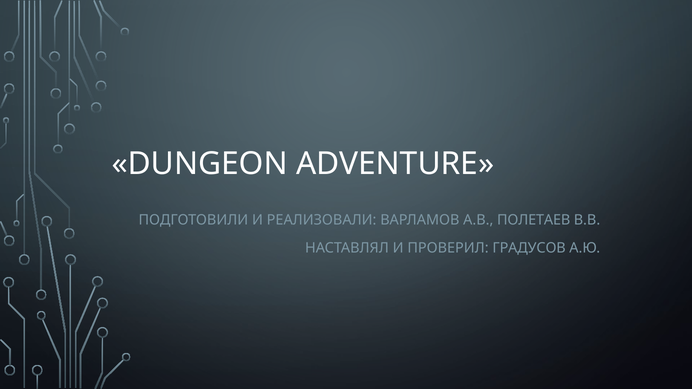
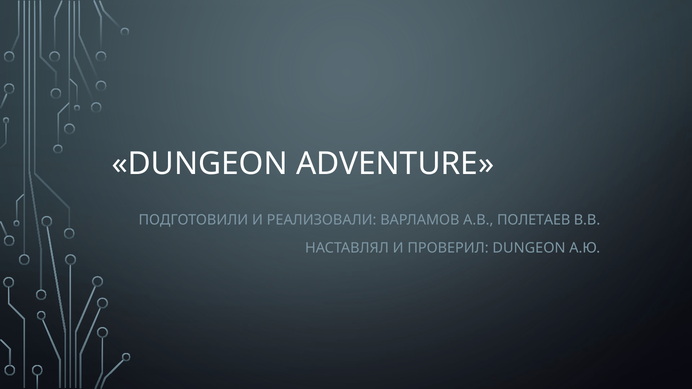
ПРОВЕРИЛ ГРАДУСОВ: ГРАДУСОВ -> DUNGEON (529, 248)
